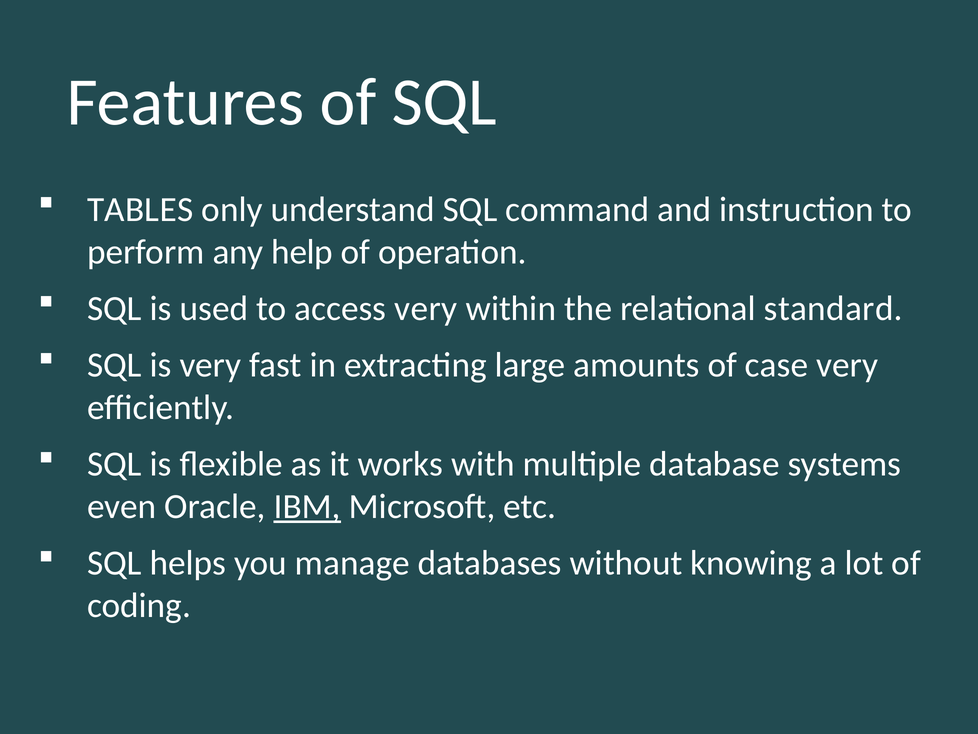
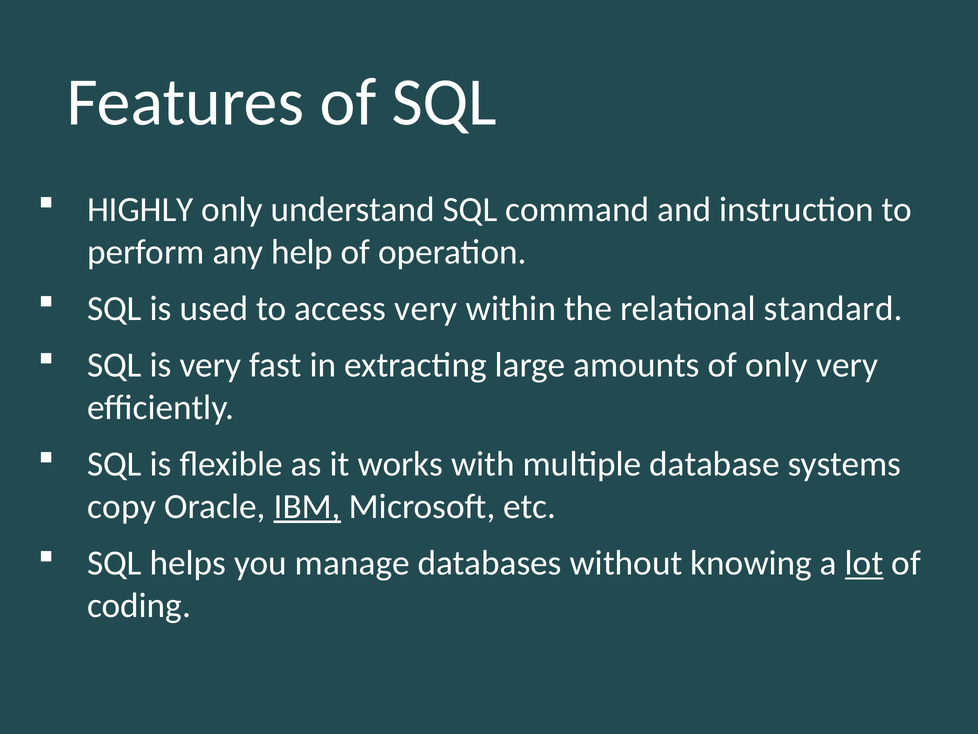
TABLES: TABLES -> HIGHLY (140, 209)
of case: case -> only (777, 365)
even: even -> copy (121, 506)
lot underline: none -> present (864, 563)
